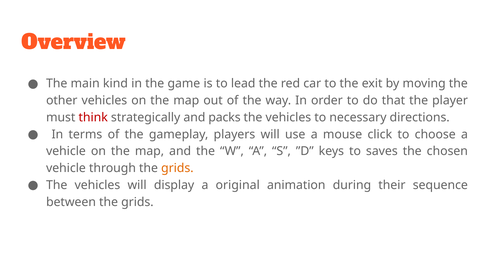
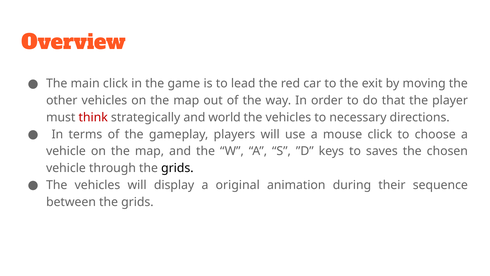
main kind: kind -> click (115, 83)
packs: packs -> world (225, 117)
grids colour: orange -> black (177, 168)
